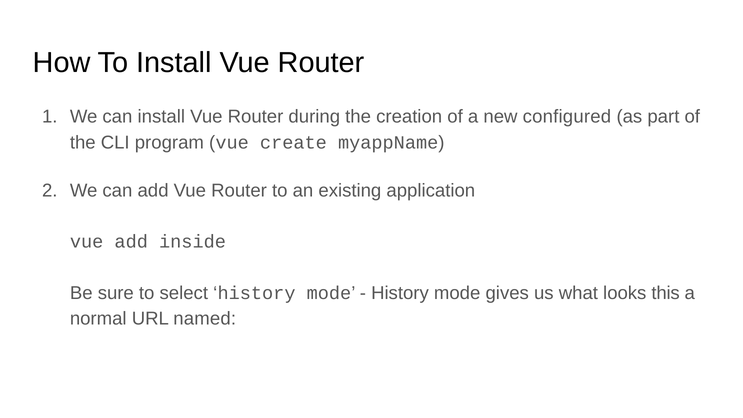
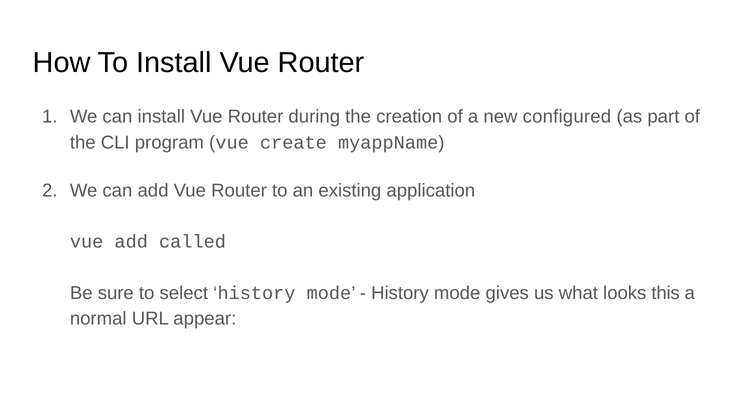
inside: inside -> called (193, 242)
named: named -> appear (205, 319)
